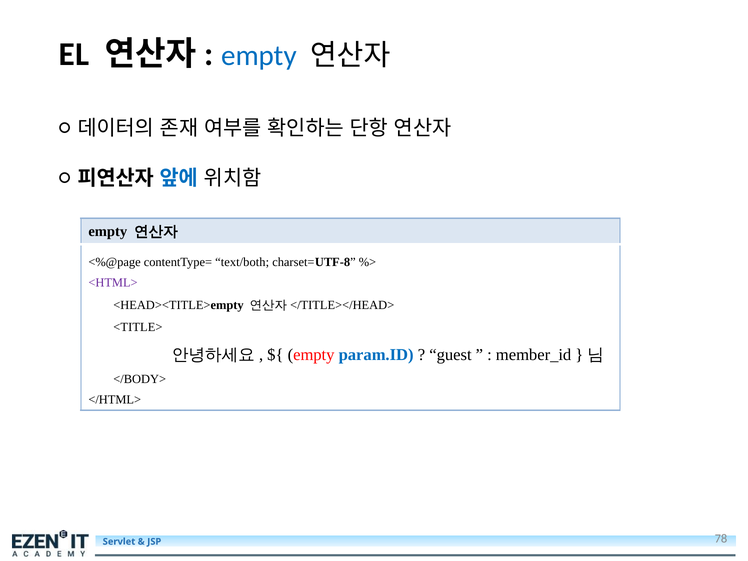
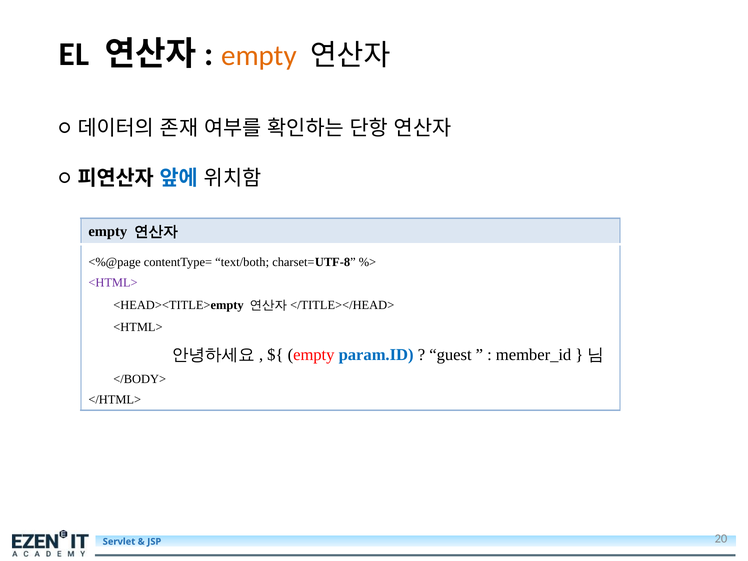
empty colour: blue -> orange (259, 56)
<TITLE>: <TITLE> -> <HTML> (138, 327)
78: 78 -> 20 (721, 539)
